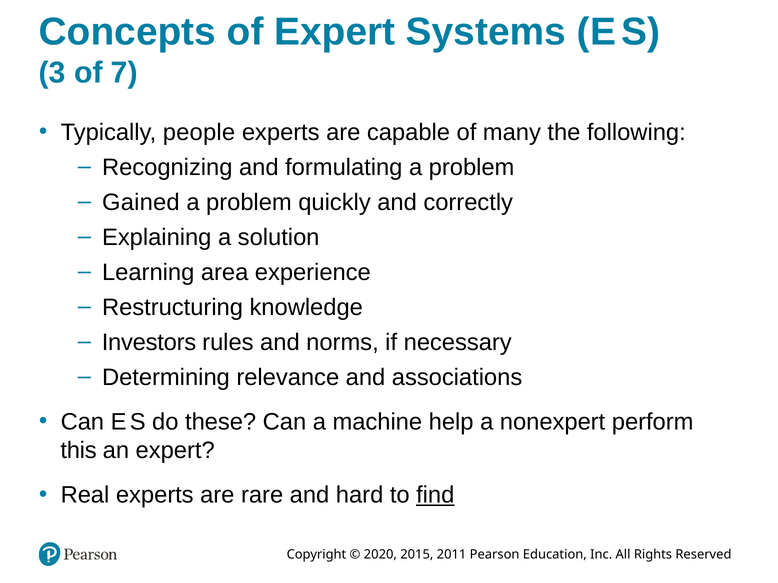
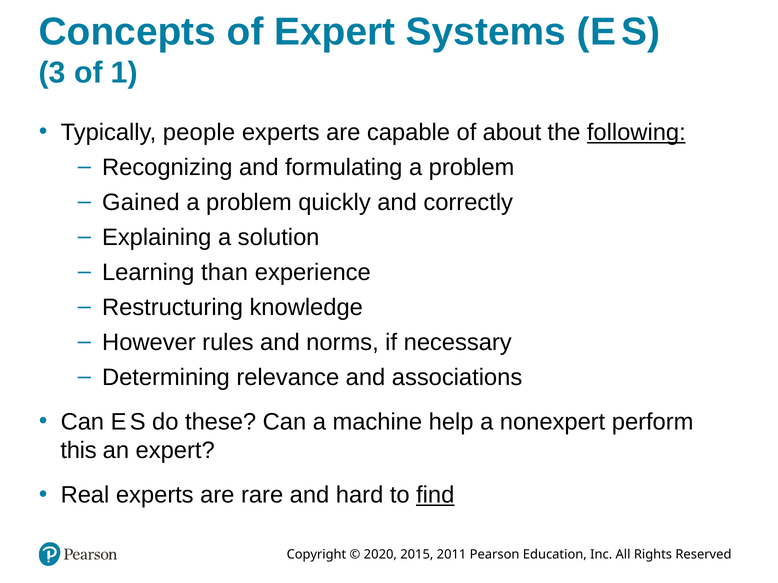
7: 7 -> 1 (124, 73)
many: many -> about (512, 132)
following underline: none -> present (636, 132)
area: area -> than (225, 272)
Investors: Investors -> However (149, 343)
